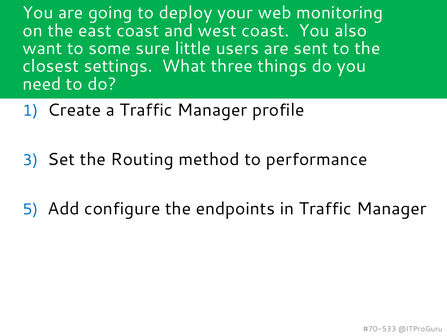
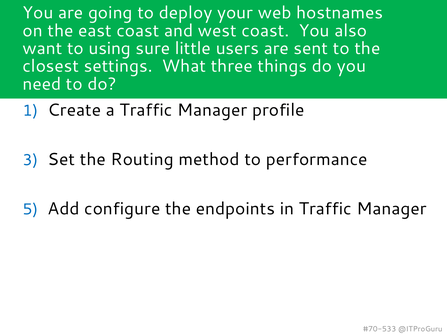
monitoring: monitoring -> hostnames (340, 13)
some: some -> using (110, 48)
